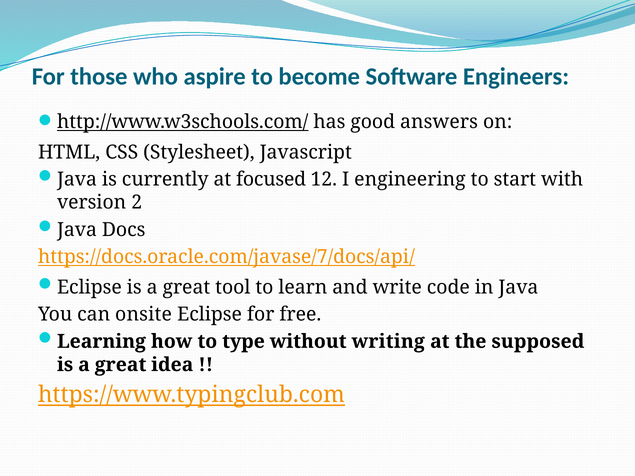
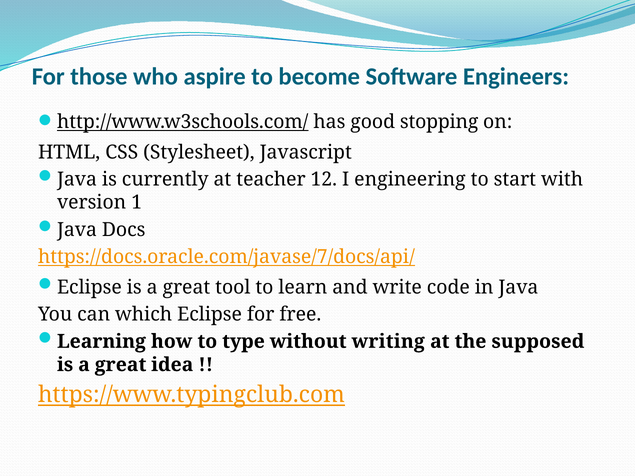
answers: answers -> stopping (439, 122)
focused: focused -> teacher (271, 179)
2: 2 -> 1 (137, 203)
onsite: onsite -> which (144, 314)
